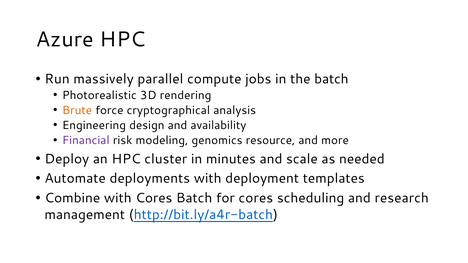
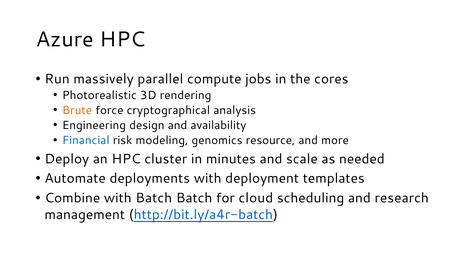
the batch: batch -> cores (331, 79)
Financial colour: purple -> blue (86, 140)
with Cores: Cores -> Batch (154, 198)
for cores: cores -> cloud (256, 198)
